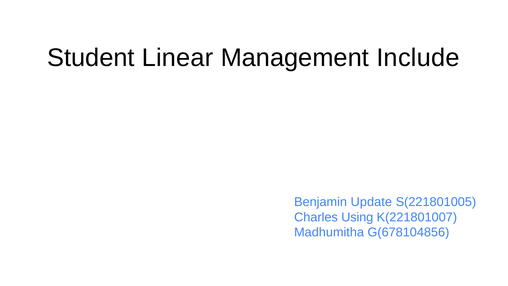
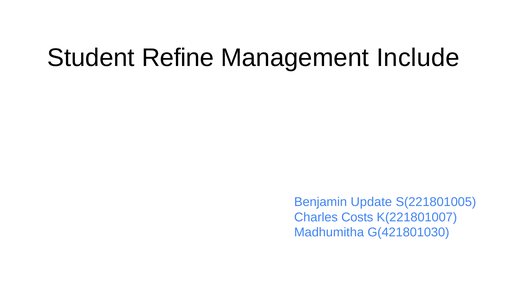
Linear: Linear -> Refine (178, 58)
Using: Using -> Costs (357, 217)
G(678104856: G(678104856 -> G(421801030 (408, 232)
